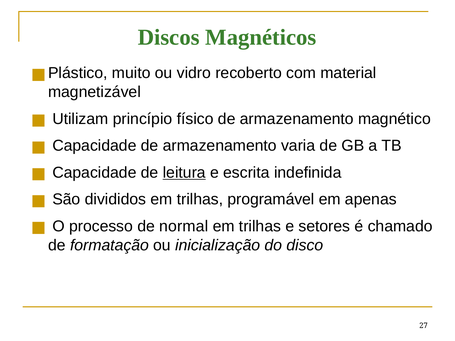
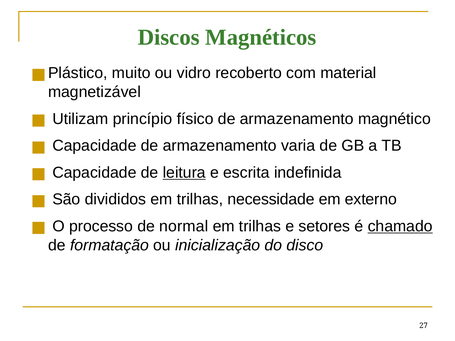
programável: programável -> necessidade (271, 200)
apenas: apenas -> externo (371, 200)
chamado underline: none -> present (400, 226)
